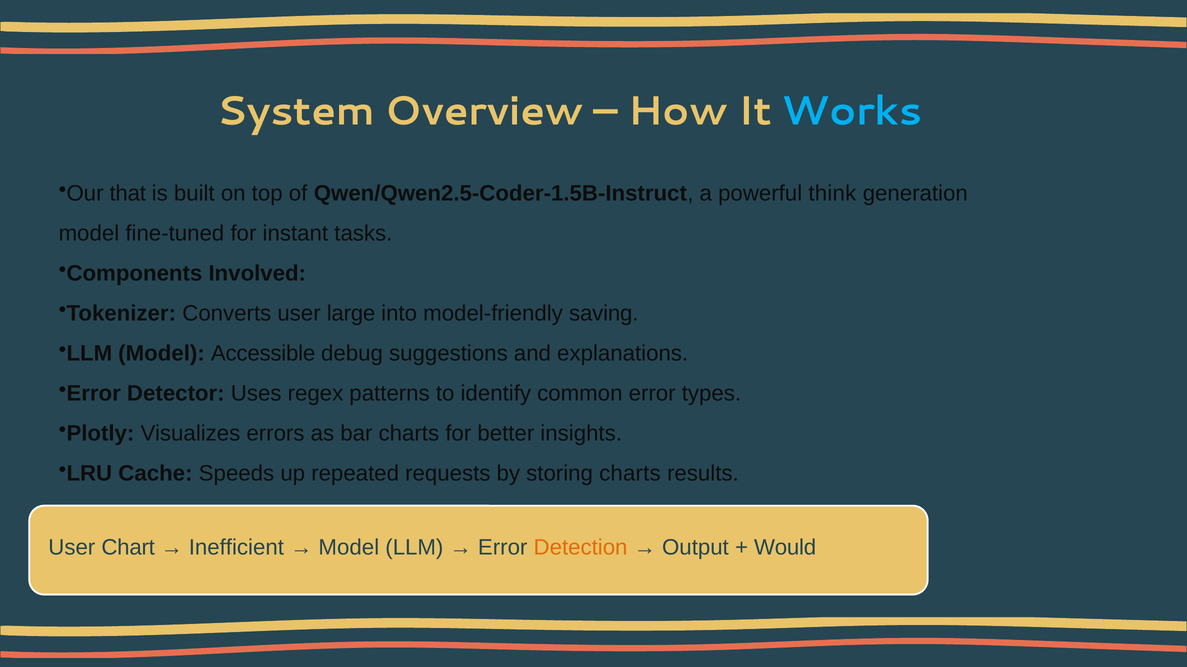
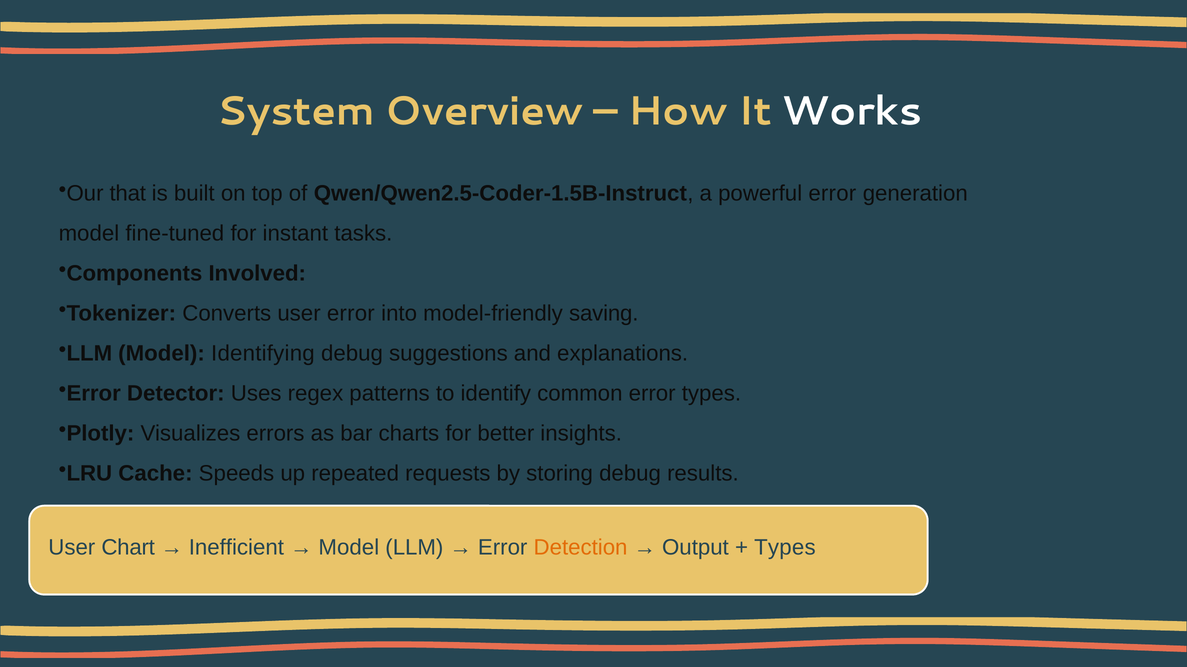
Works colour: light blue -> white (852, 111)
powerful think: think -> error (832, 194)
user large: large -> error (351, 314)
Accessible: Accessible -> Identifying (263, 354)
storing charts: charts -> debug (630, 474)
Would: Would -> Types (785, 548)
